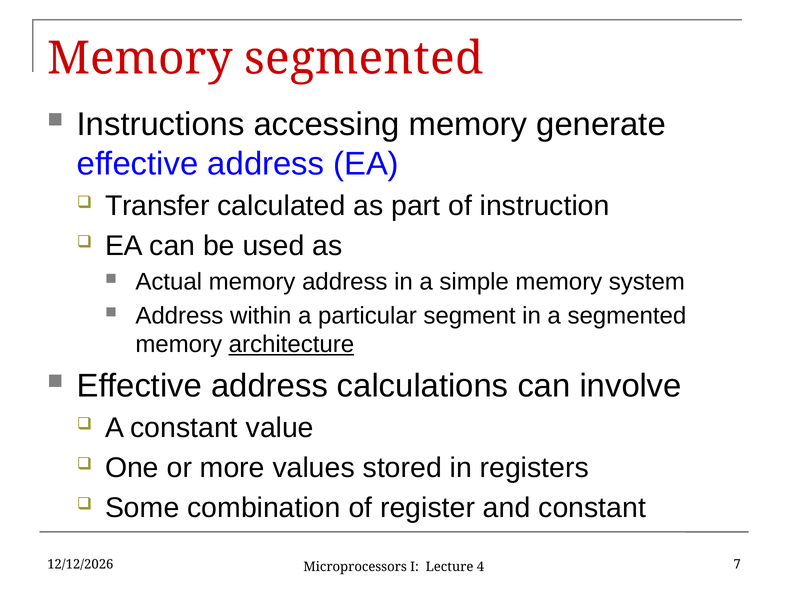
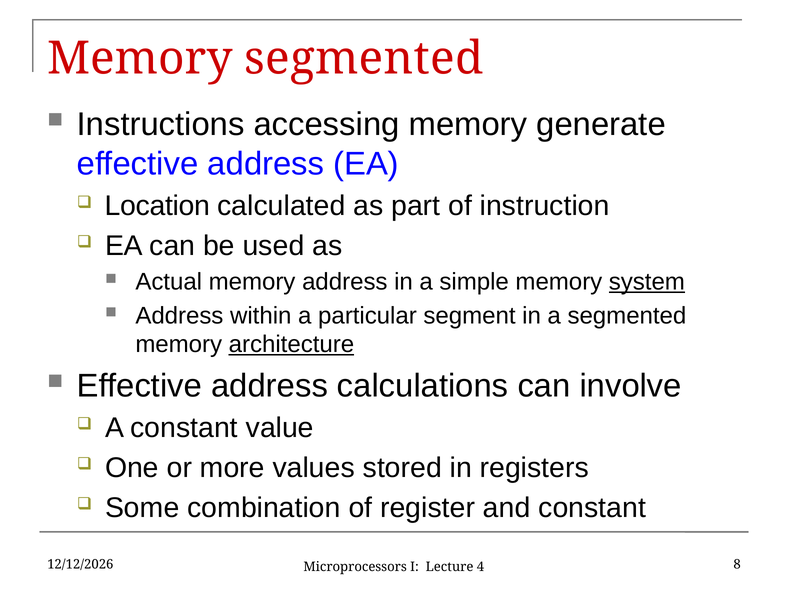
Transfer: Transfer -> Location (157, 206)
system underline: none -> present (647, 282)
7: 7 -> 8 (737, 564)
